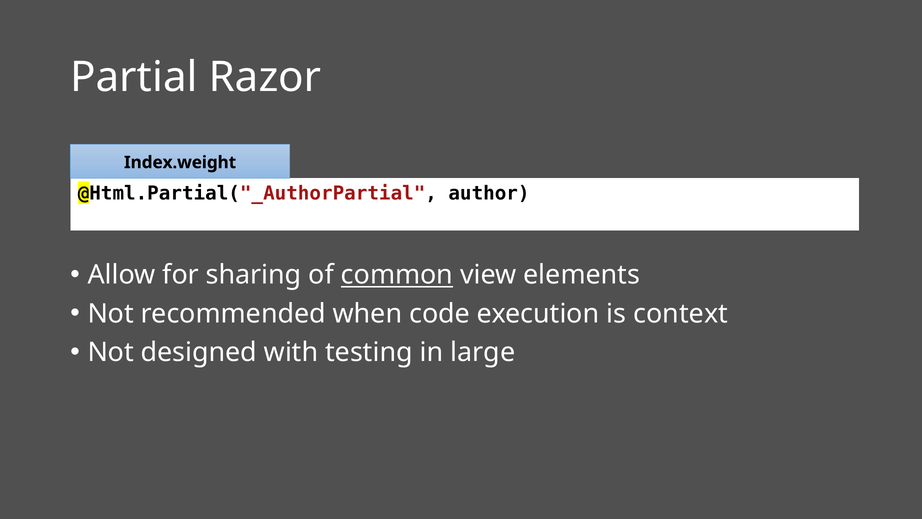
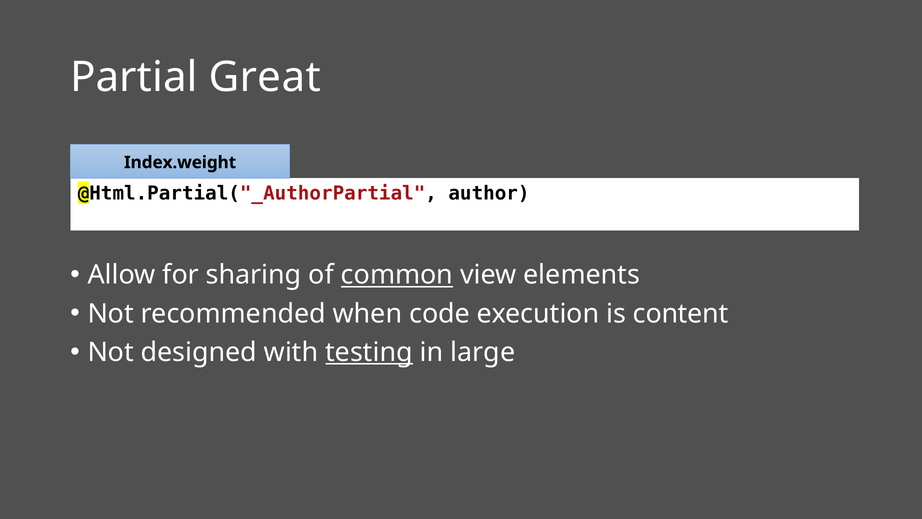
Razor: Razor -> Great (265, 77)
context: context -> content (681, 313)
testing underline: none -> present (369, 352)
